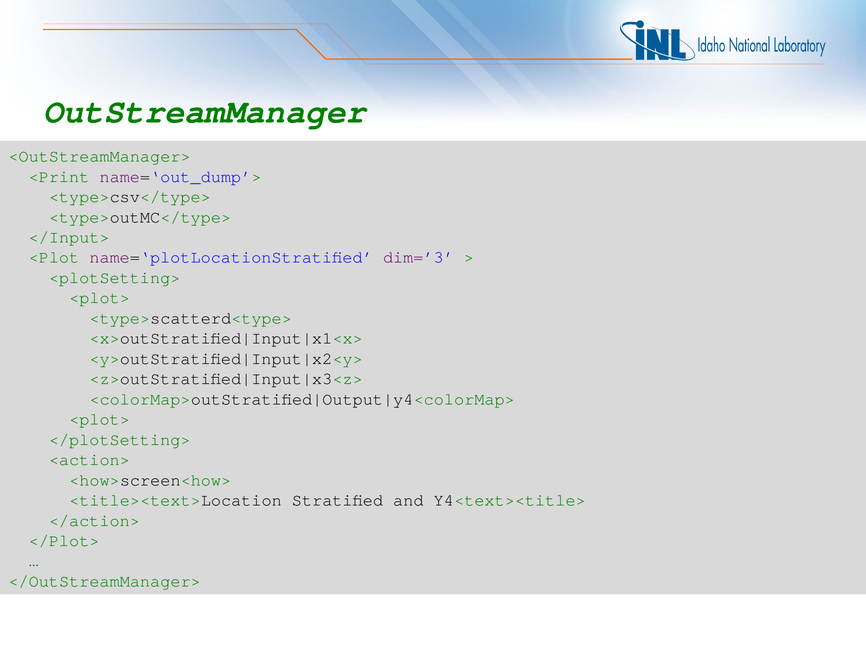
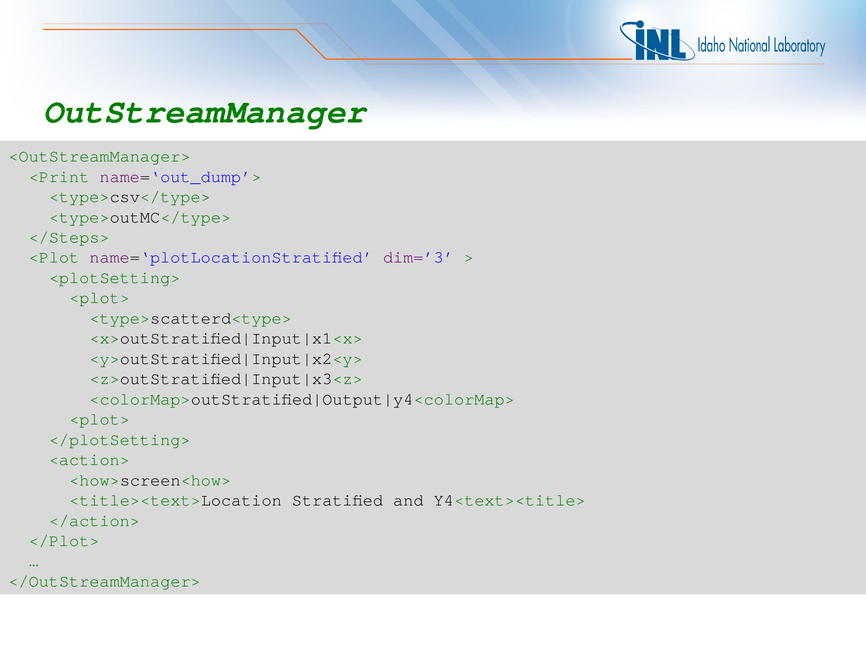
</Input>: </Input> -> </Steps> (69, 237)
